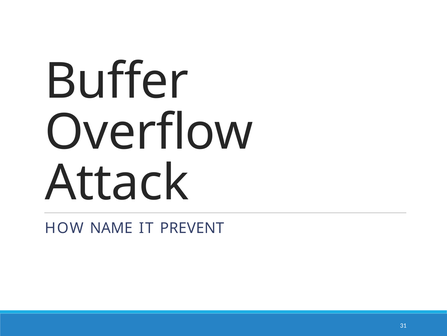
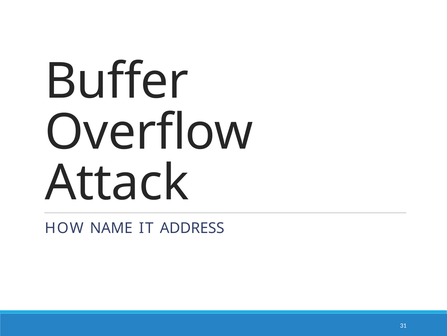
PREVENT: PREVENT -> ADDRESS (192, 228)
